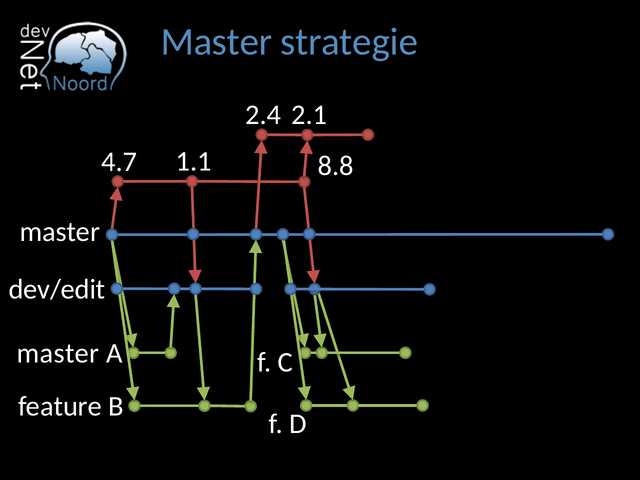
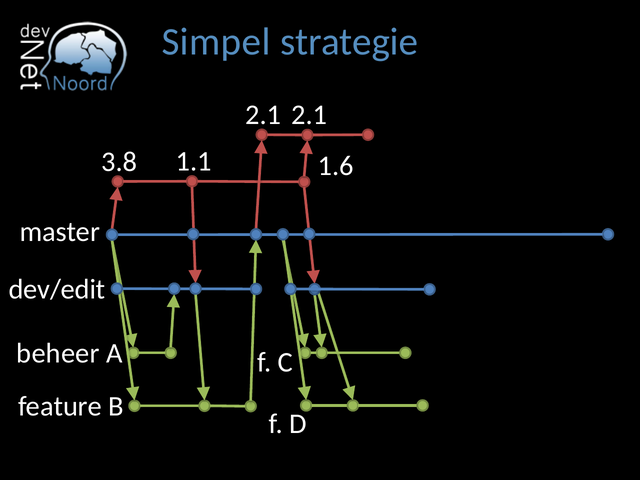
Master: Master -> Simpel (216, 42)
2.4: 2.4 -> 2.1 (263, 115)
4.7: 4.7 -> 3.8 (119, 162)
8.8: 8.8 -> 1.6 (336, 166)
master: master -> beheer (58, 353)
